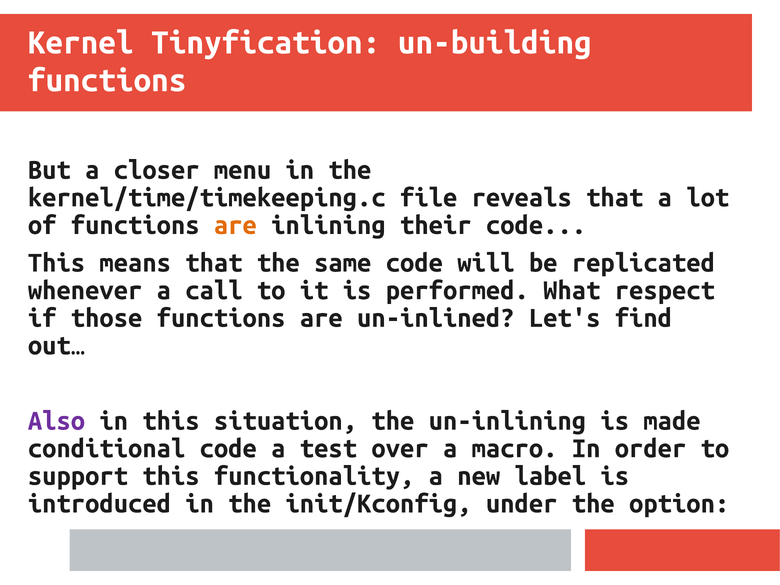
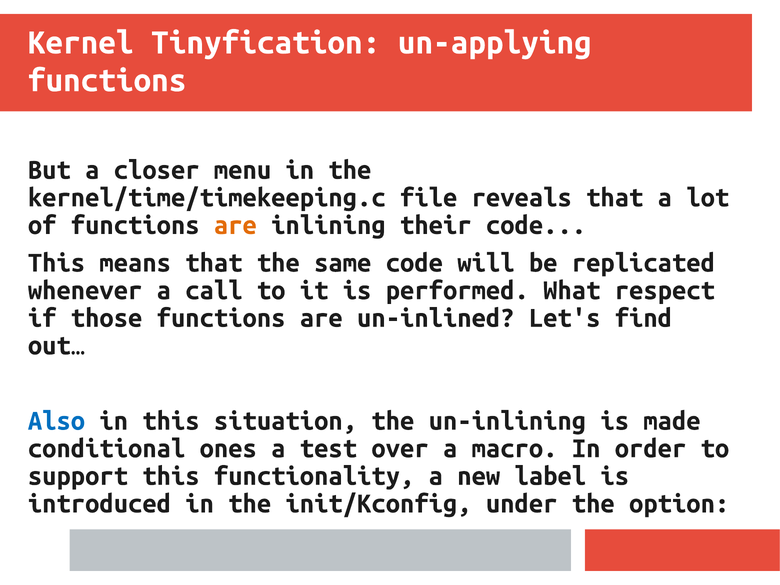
un-building: un-building -> un-applying (495, 43)
Also colour: purple -> blue (56, 421)
conditional code: code -> ones (228, 449)
